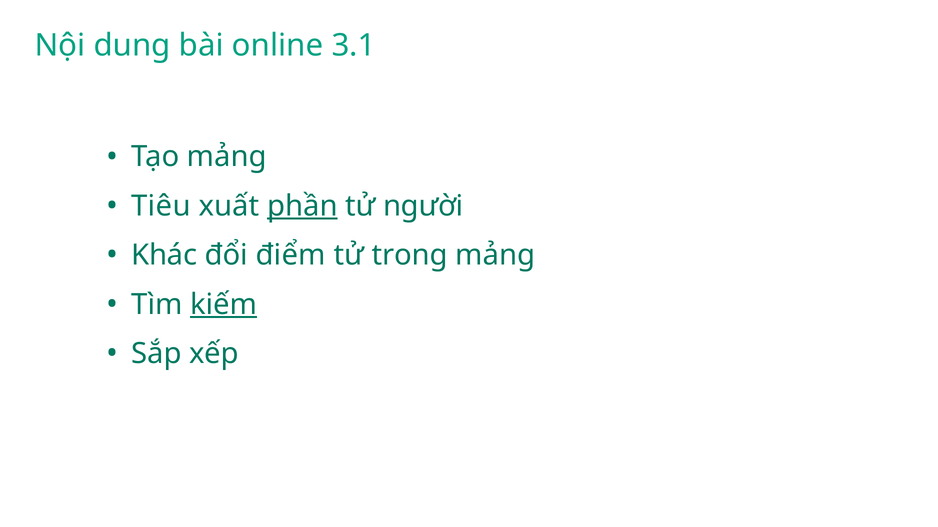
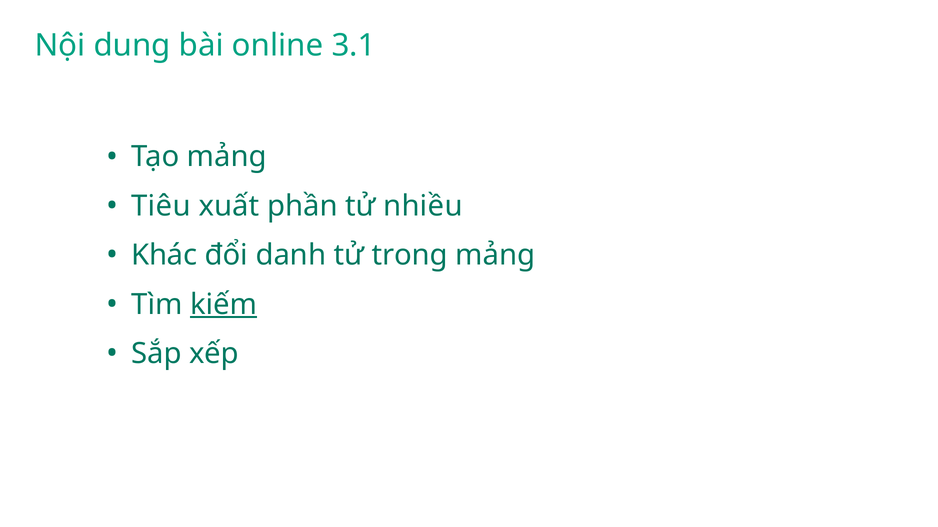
phần underline: present -> none (302, 206)
người: người -> nhiều (423, 206)
điểm: điểm -> danh (291, 255)
